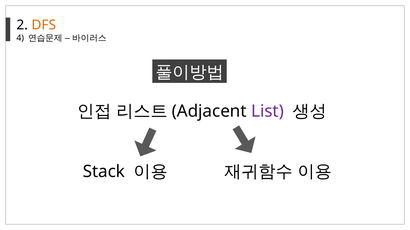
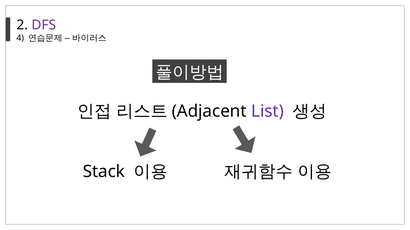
DFS colour: orange -> purple (44, 25)
